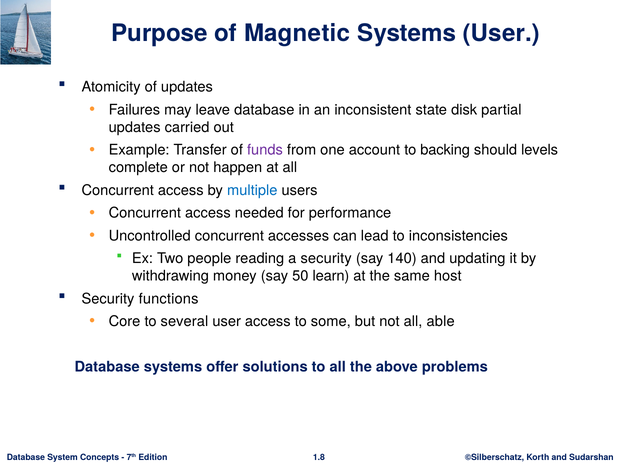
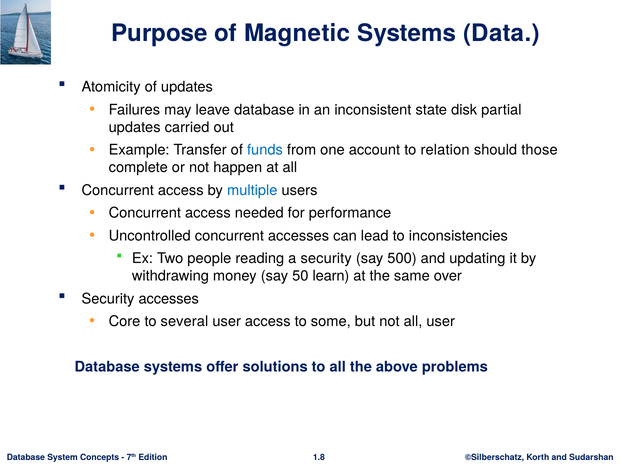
Systems User: User -> Data (501, 33)
funds colour: purple -> blue (265, 150)
backing: backing -> relation (445, 150)
levels: levels -> those (539, 150)
140: 140 -> 500 (402, 258)
host: host -> over (448, 276)
Security functions: functions -> accesses (169, 299)
all able: able -> user (441, 321)
